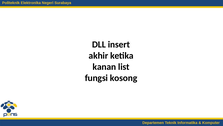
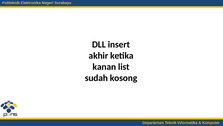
fungsi: fungsi -> sudah (96, 78)
